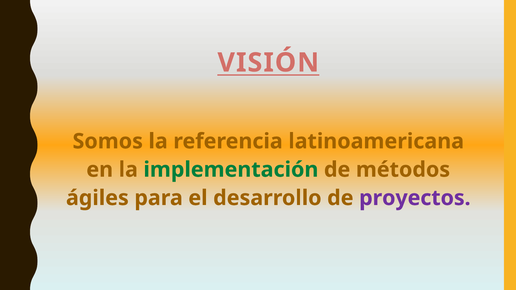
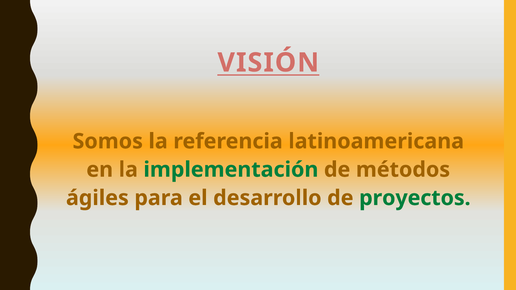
proyectos colour: purple -> green (415, 198)
